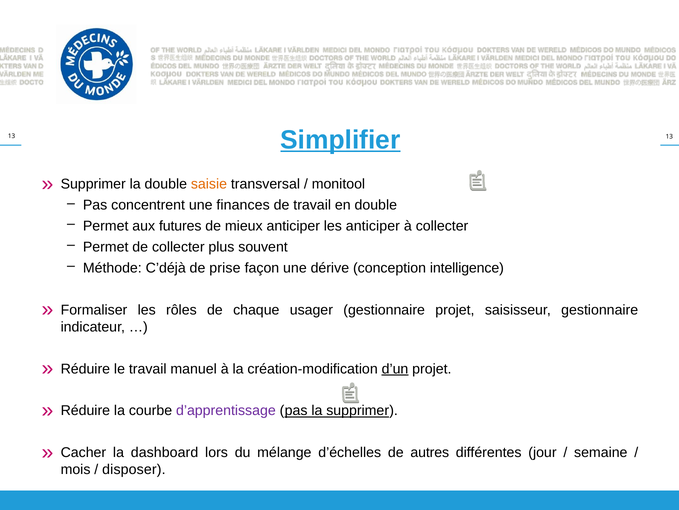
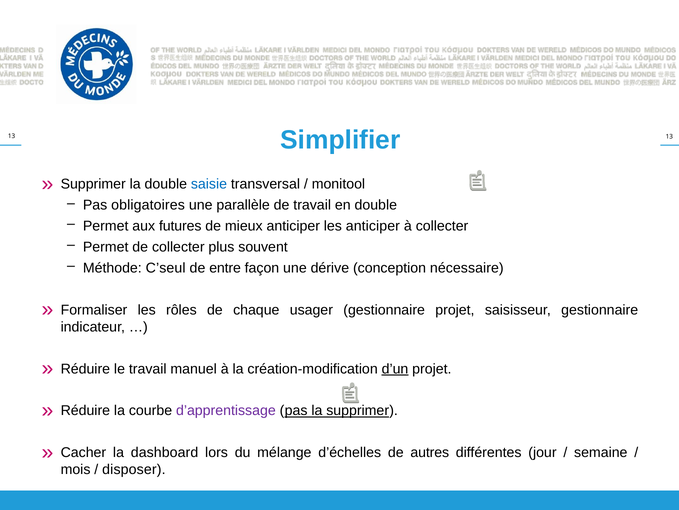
Simplifier underline: present -> none (340, 140)
saisie colour: orange -> blue (209, 184)
concentrent: concentrent -> obligatoires (148, 205)
finances: finances -> parallèle (243, 205)
C’déjà: C’déjà -> C’seul (166, 268)
prise: prise -> entre (225, 268)
intelligence: intelligence -> nécessaire (467, 268)
